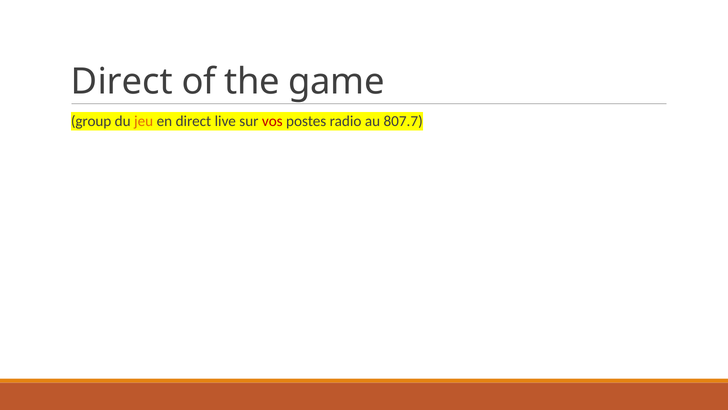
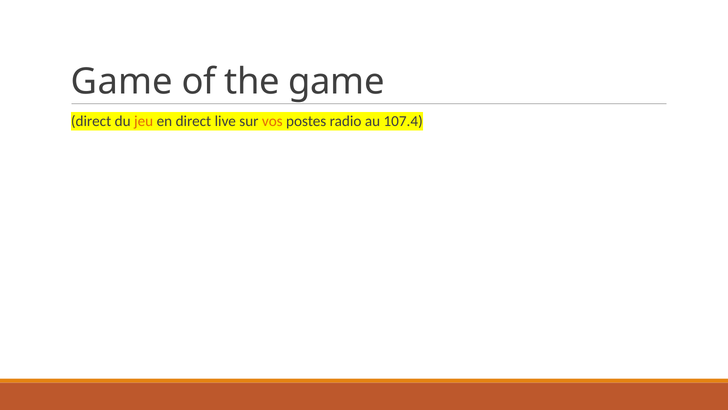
Direct: Direct -> Game (122, 82)
group: group -> direct (91, 121)
vos colour: red -> orange (272, 121)
807.7: 807.7 -> 107.4 (403, 121)
